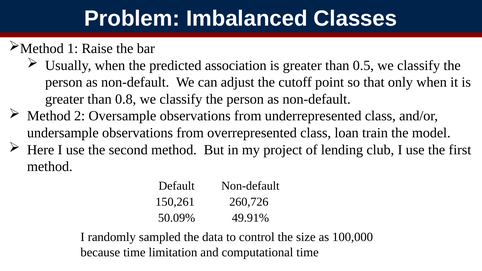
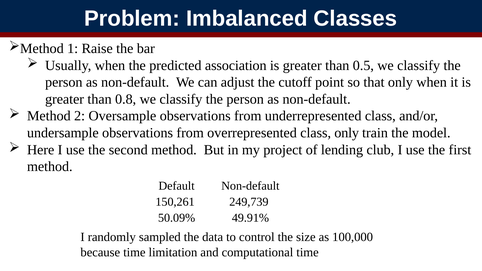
class loan: loan -> only (347, 133)
260,726: 260,726 -> 249,739 (249, 202)
